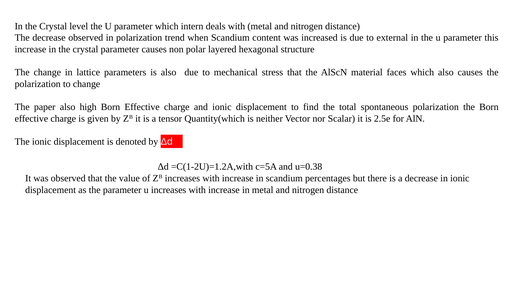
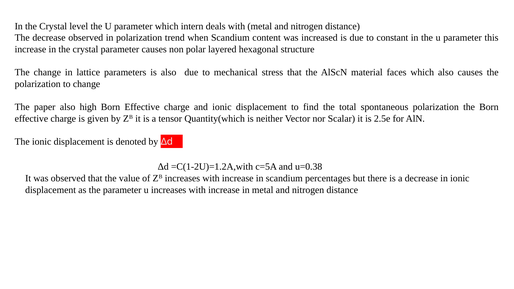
external: external -> constant (392, 38)
